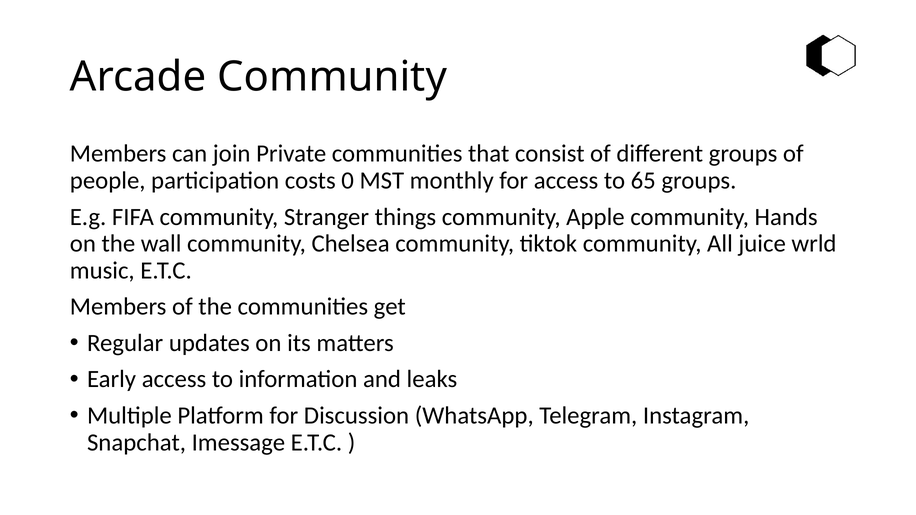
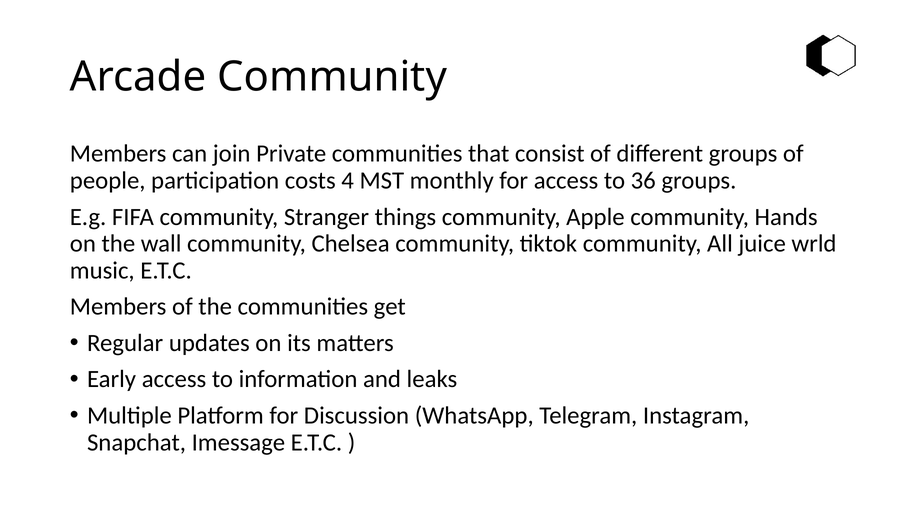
0: 0 -> 4 (348, 181)
65: 65 -> 36 (643, 181)
